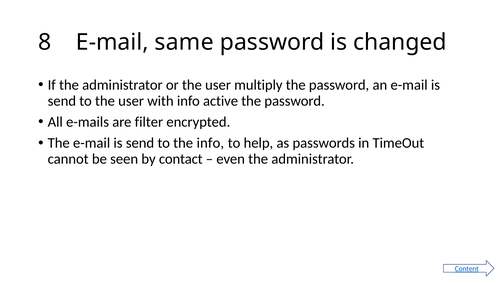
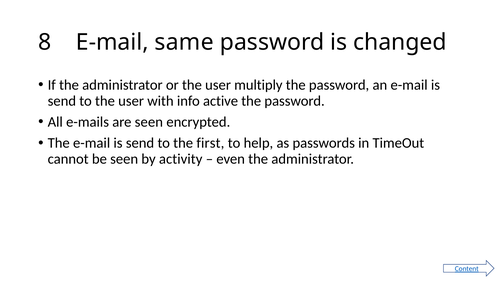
are filter: filter -> seen (149, 122)
the info: info -> first (210, 143)
contact: contact -> activity (181, 159)
